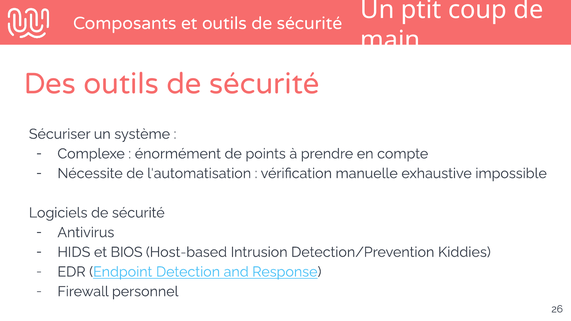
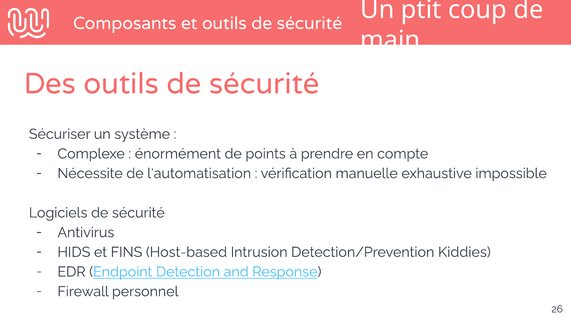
BIOS: BIOS -> FINS (126, 252)
